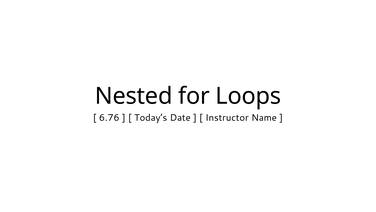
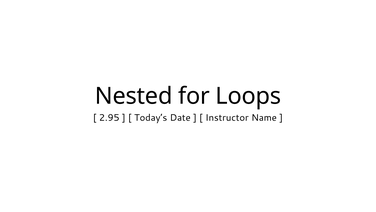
6.76: 6.76 -> 2.95 (109, 117)
